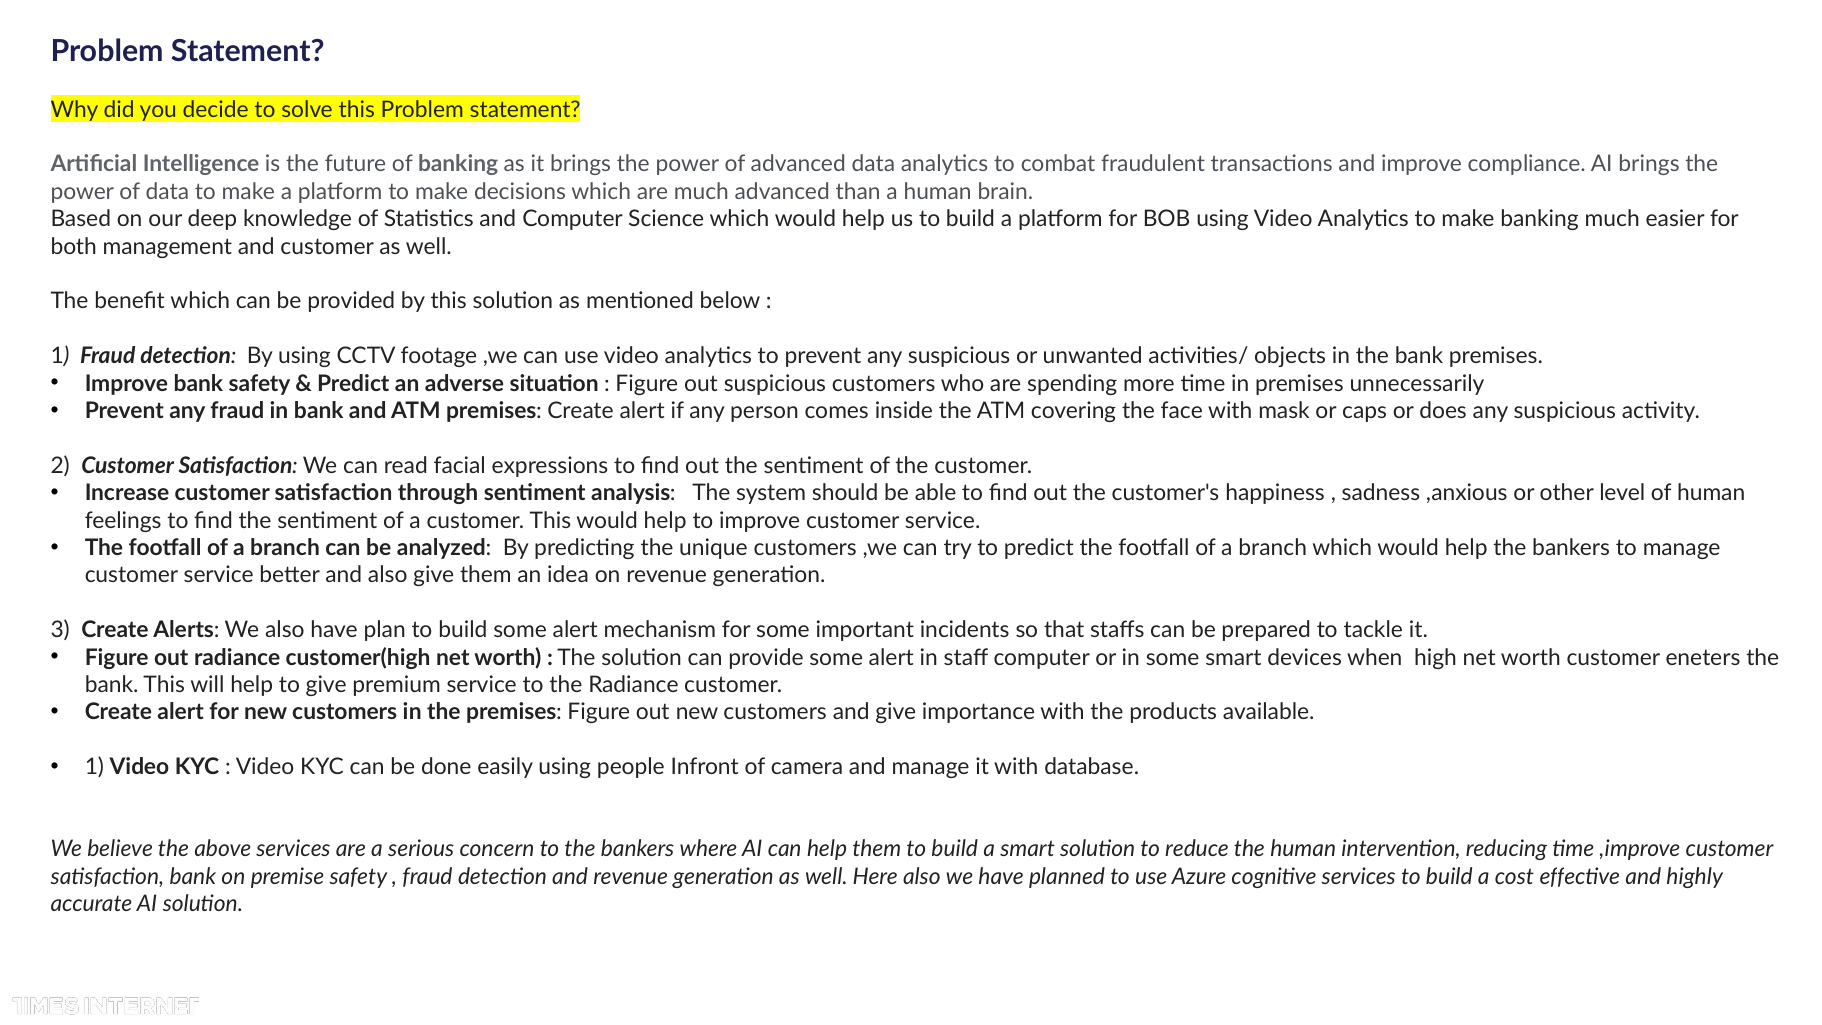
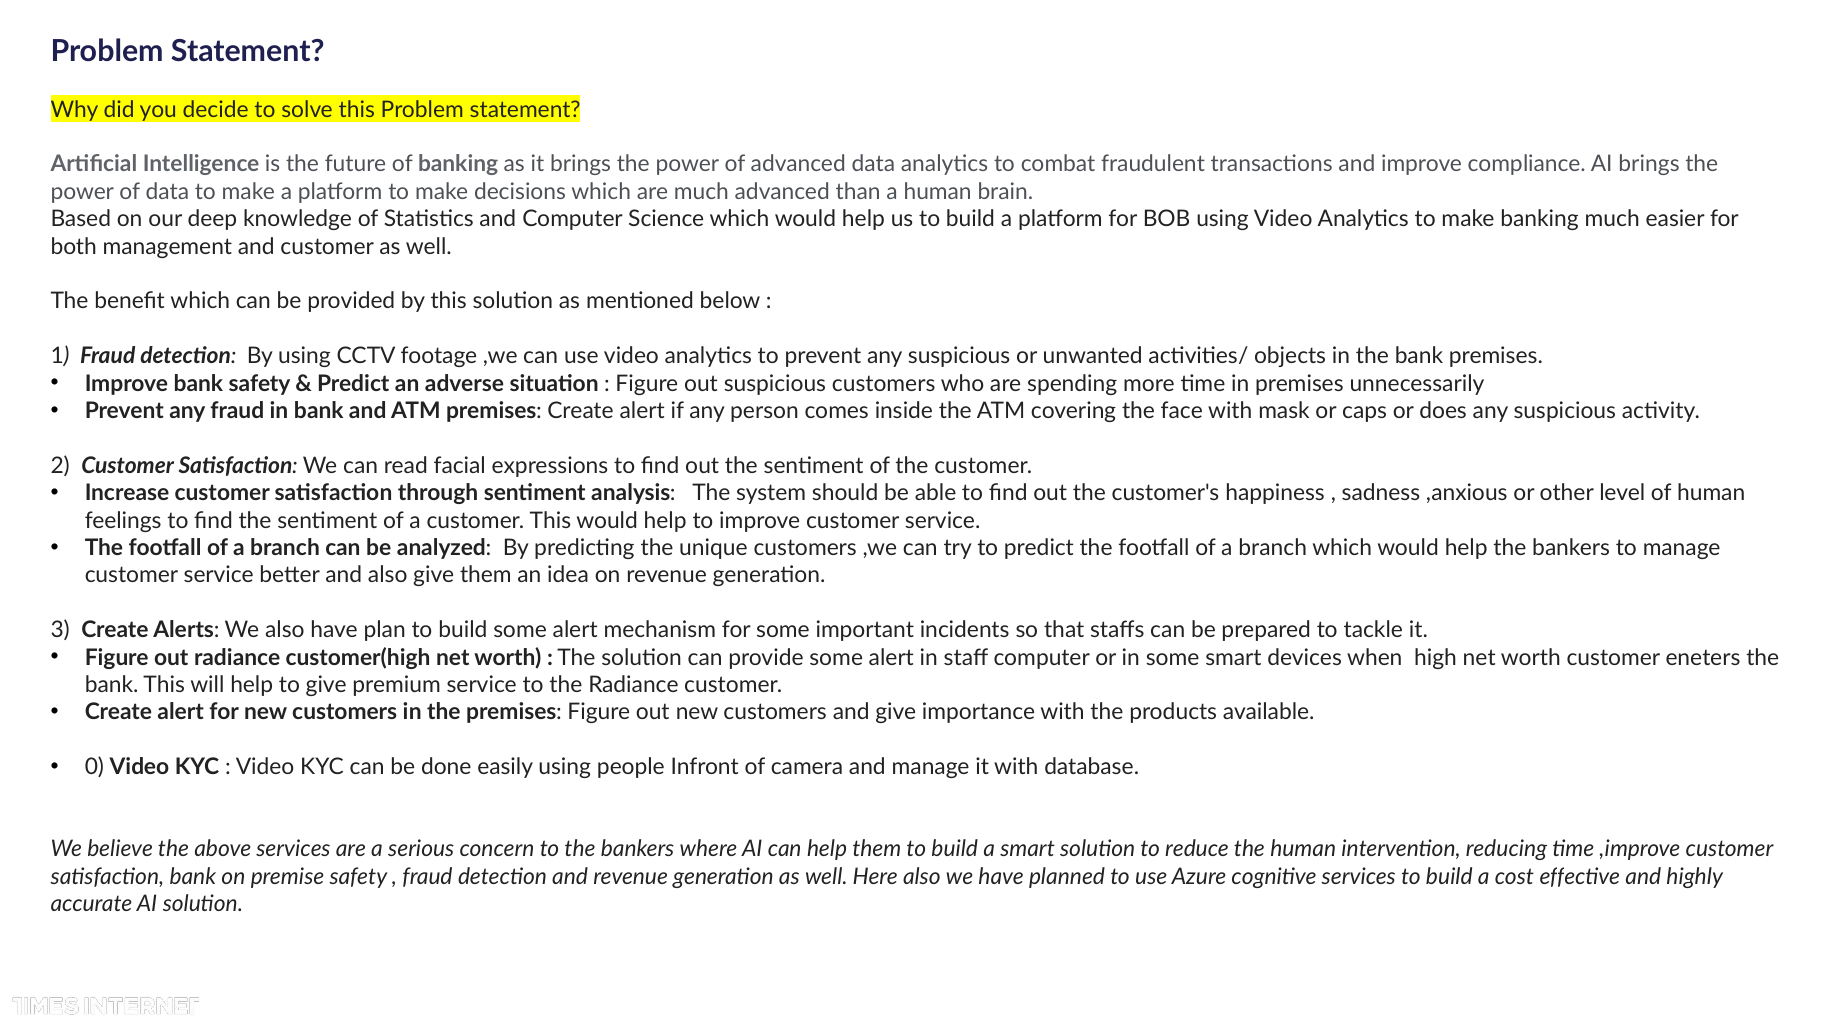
1: 1 -> 0 (94, 767)
